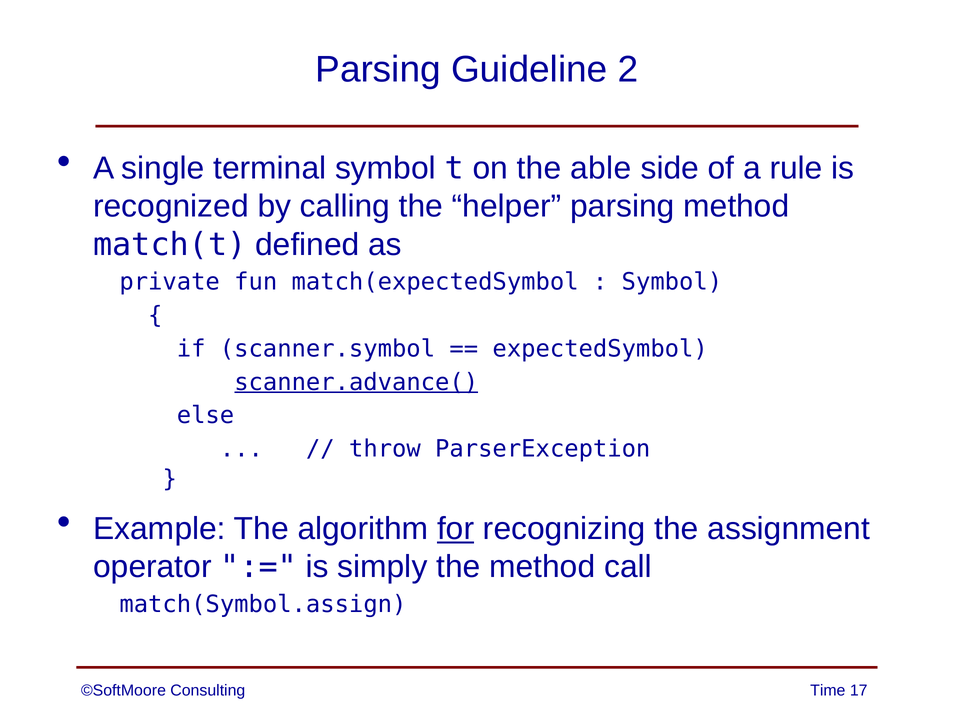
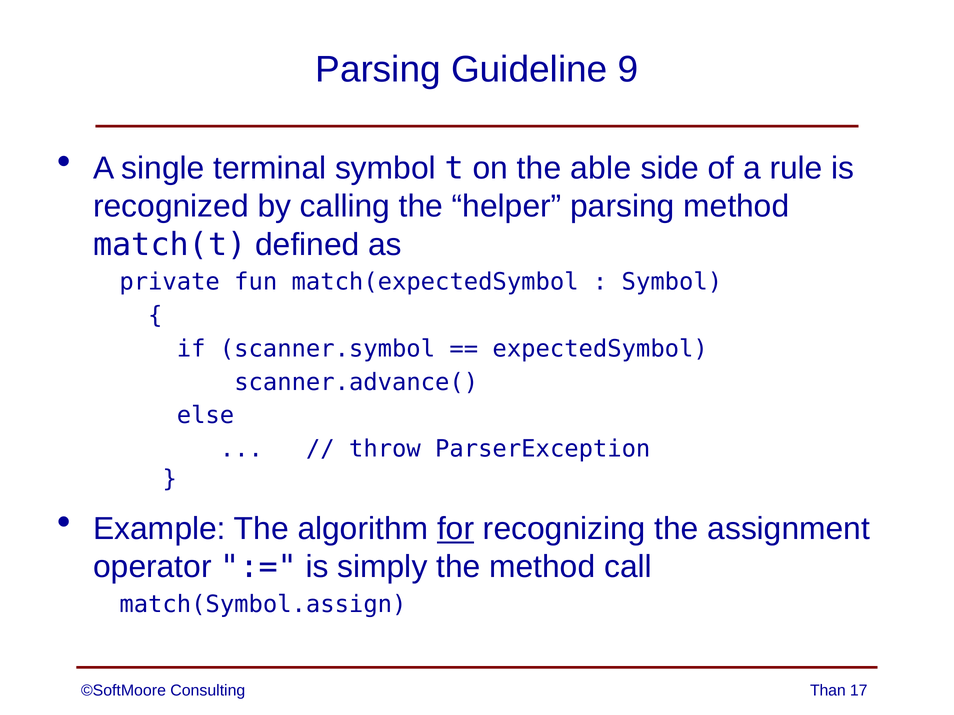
2: 2 -> 9 (628, 69)
scanner.advance( underline: present -> none (356, 382)
Time: Time -> Than (828, 691)
